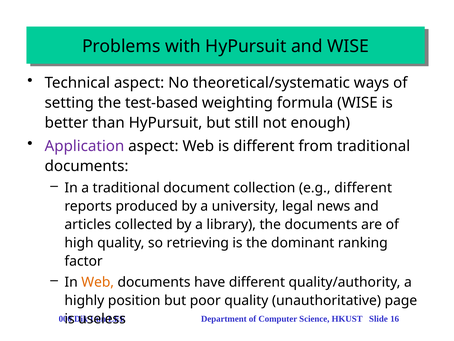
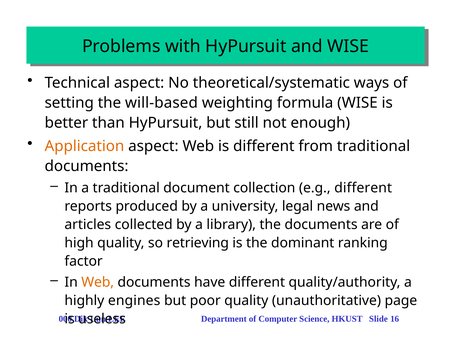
test-based: test-based -> will-based (161, 103)
Application colour: purple -> orange (84, 146)
position: position -> engines (134, 300)
